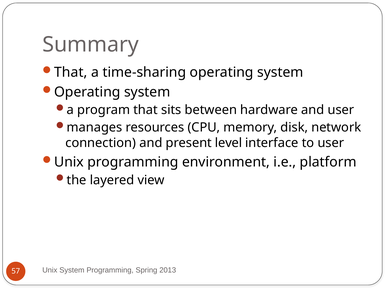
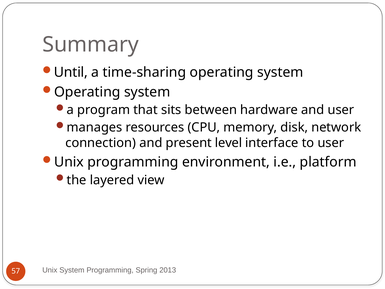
That: That -> Until (71, 72)
